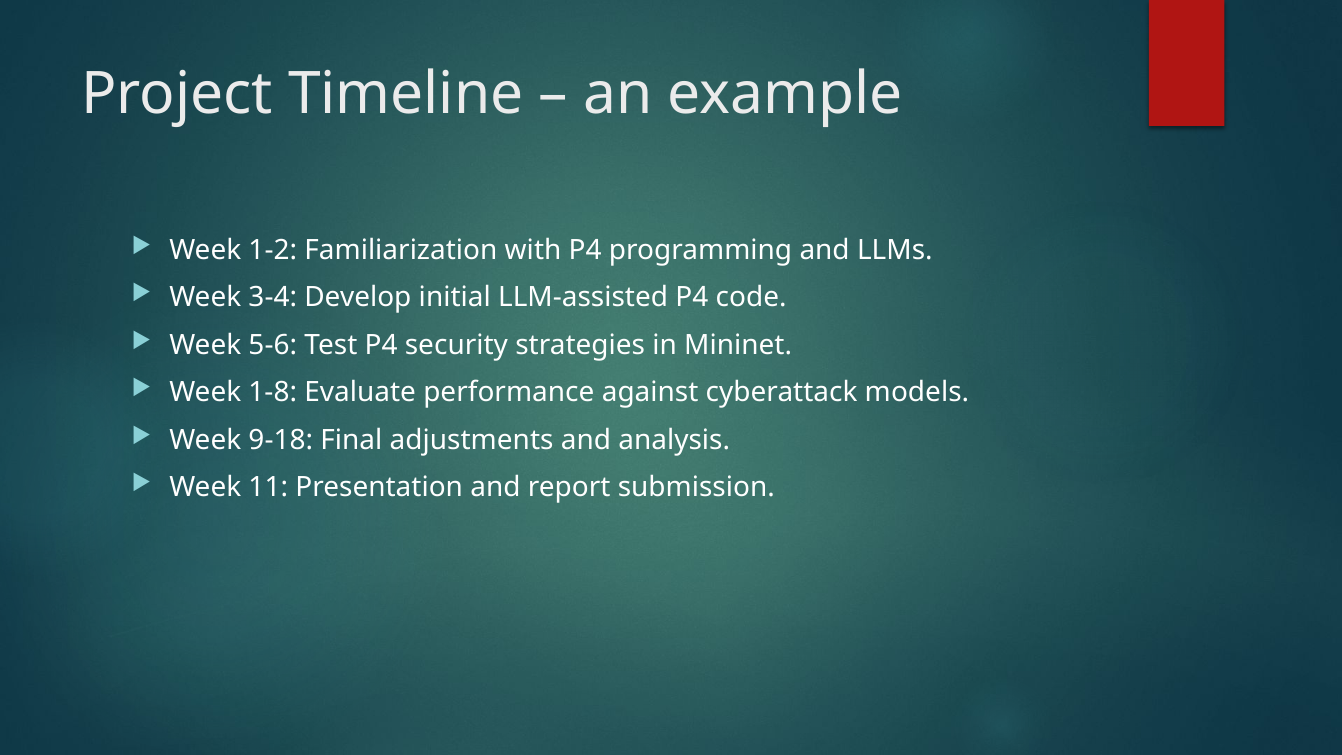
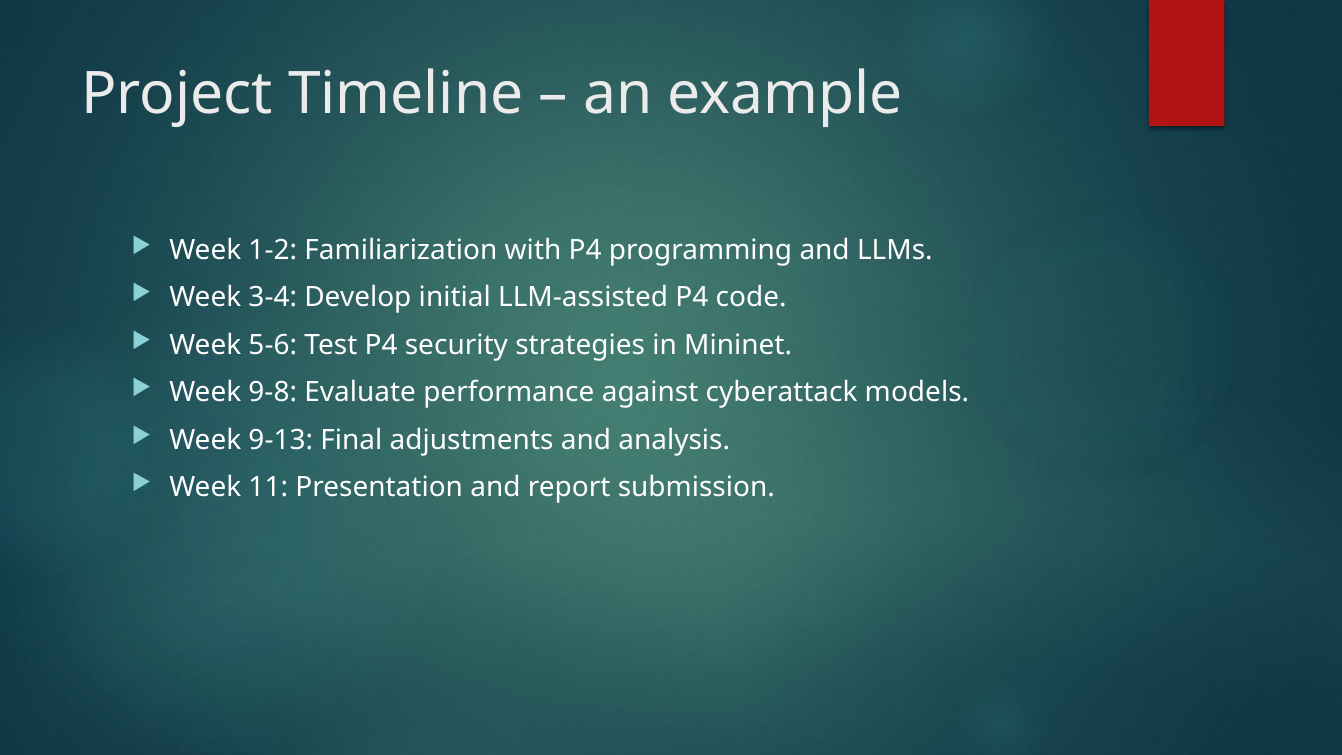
1-8: 1-8 -> 9-8 (273, 392)
9-18: 9-18 -> 9-13 (281, 440)
